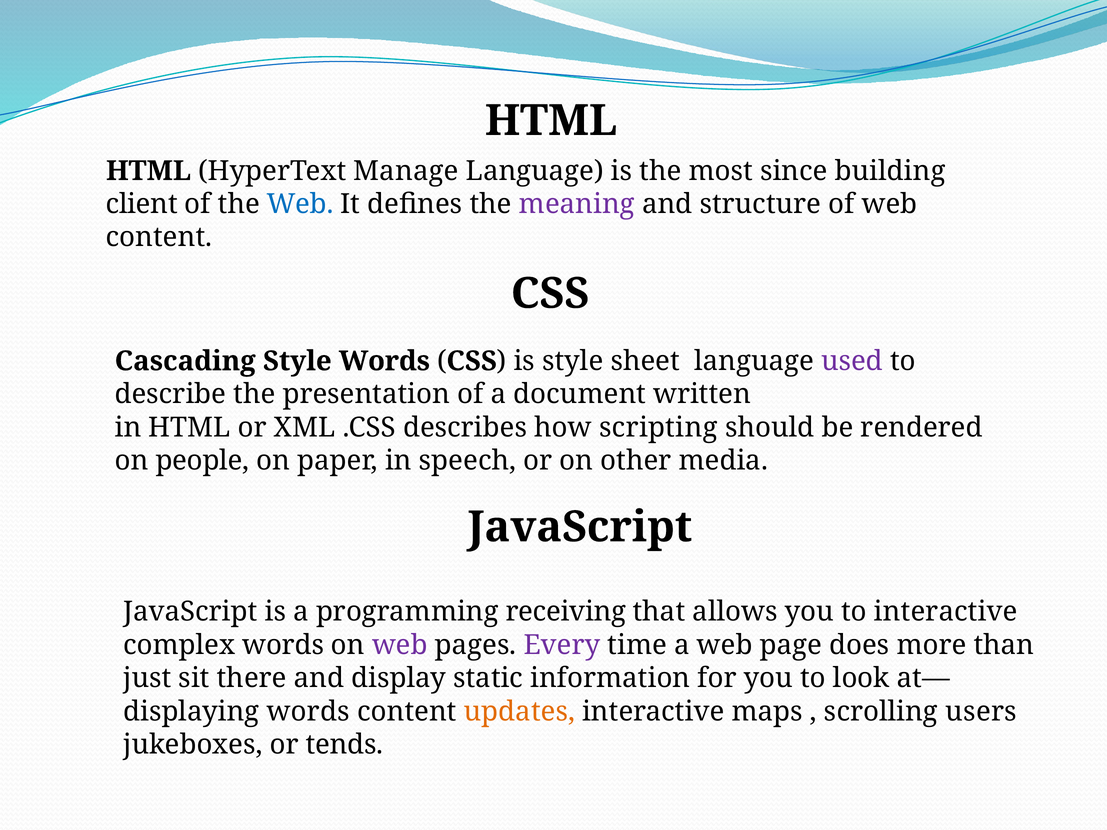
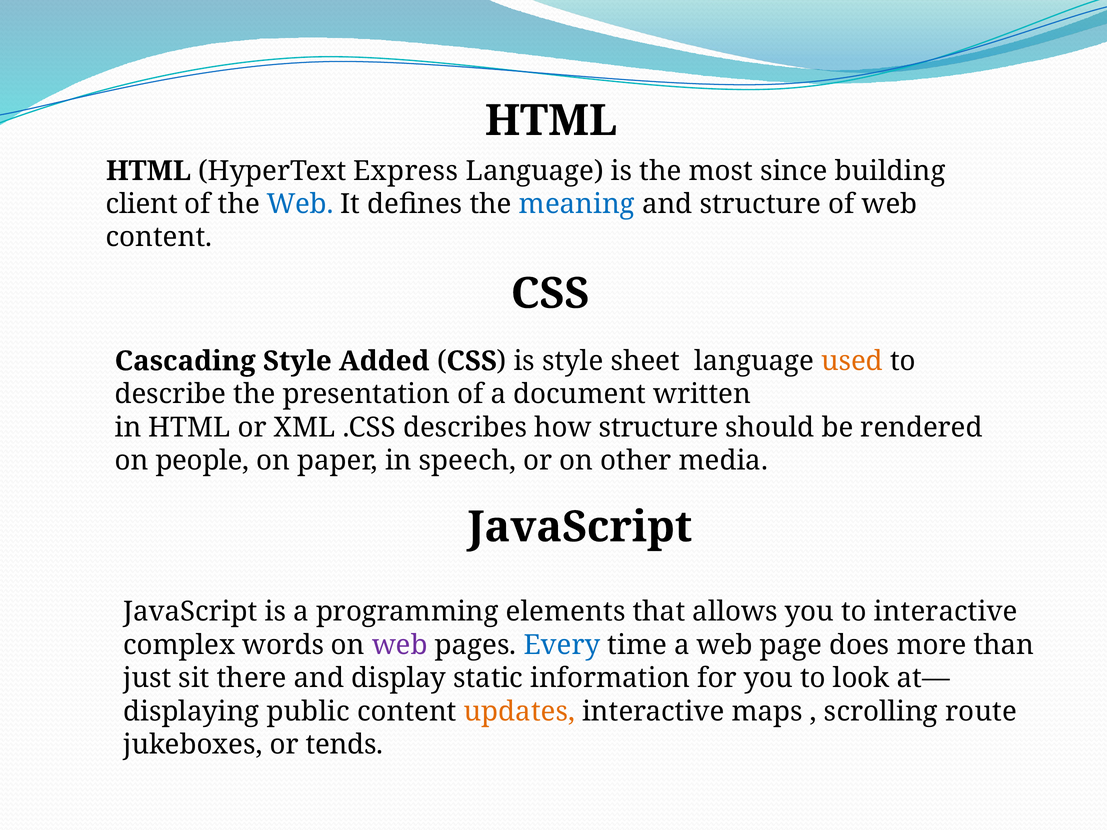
Manage: Manage -> Express (406, 171)
meaning colour: purple -> blue (577, 204)
Style Words: Words -> Added (384, 361)
used colour: purple -> orange (852, 361)
how scripting: scripting -> structure (659, 428)
receiving: receiving -> elements (566, 612)
Every colour: purple -> blue (562, 645)
words: words -> public (308, 712)
users: users -> route (981, 712)
